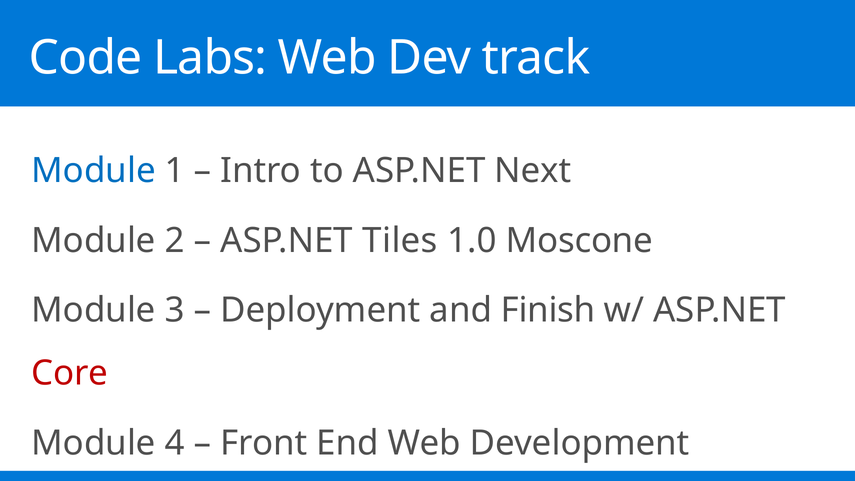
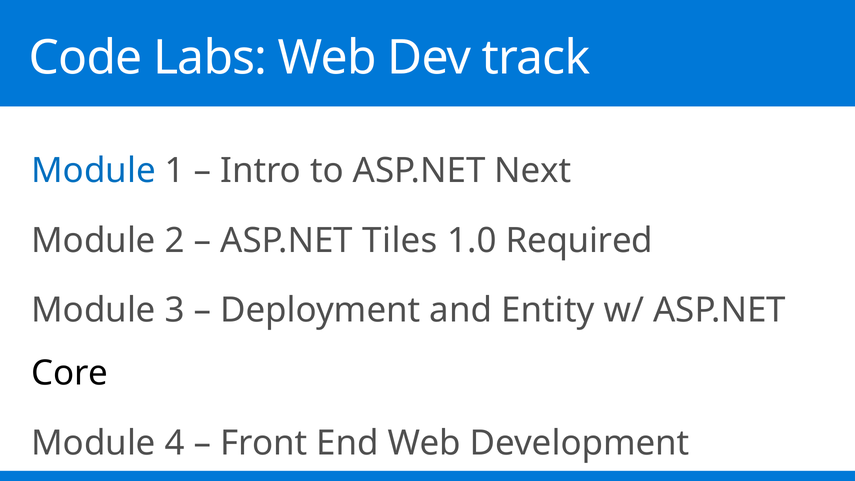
1.0 Moscone: Moscone -> Required (579, 240)
Finish: Finish -> Entity (548, 310)
Core colour: red -> black (70, 373)
